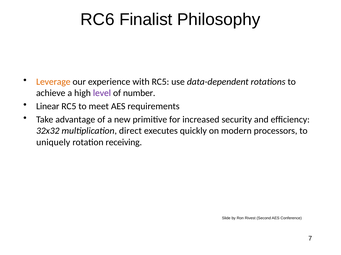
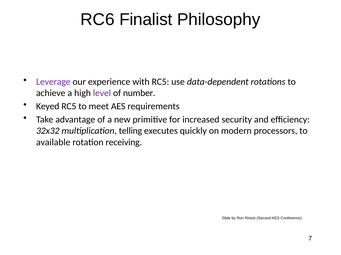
Leverage colour: orange -> purple (53, 82)
Linear: Linear -> Keyed (48, 107)
direct: direct -> telling (130, 131)
uniquely: uniquely -> available (53, 143)
